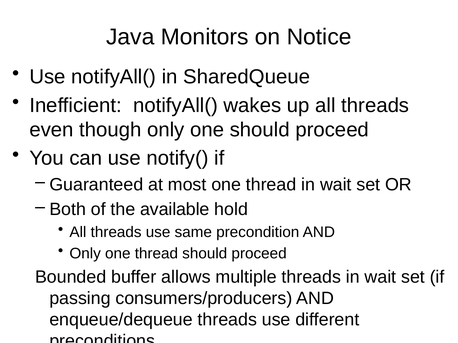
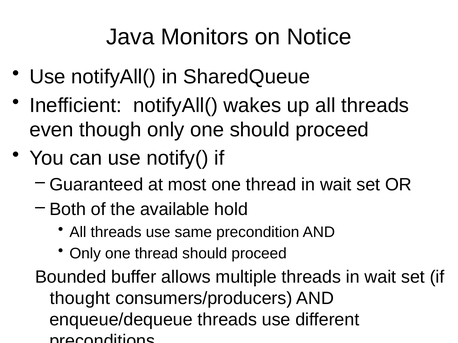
passing: passing -> thought (80, 299)
